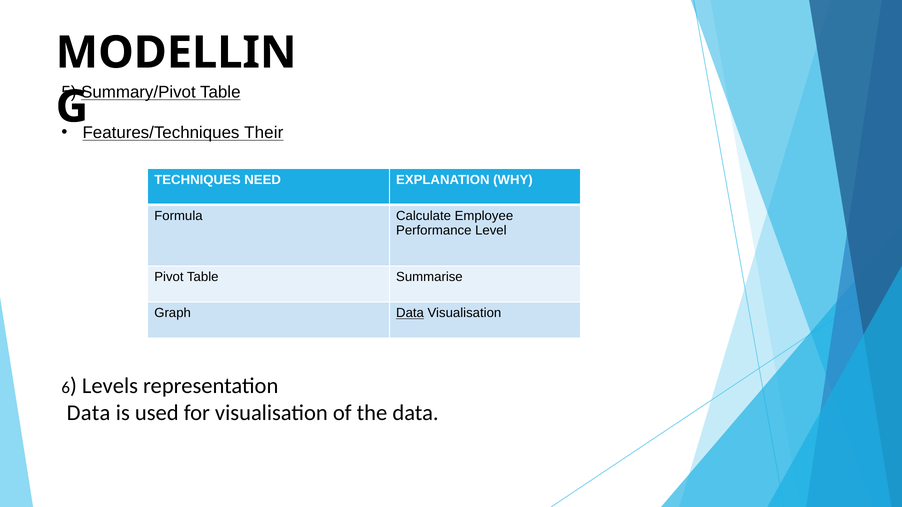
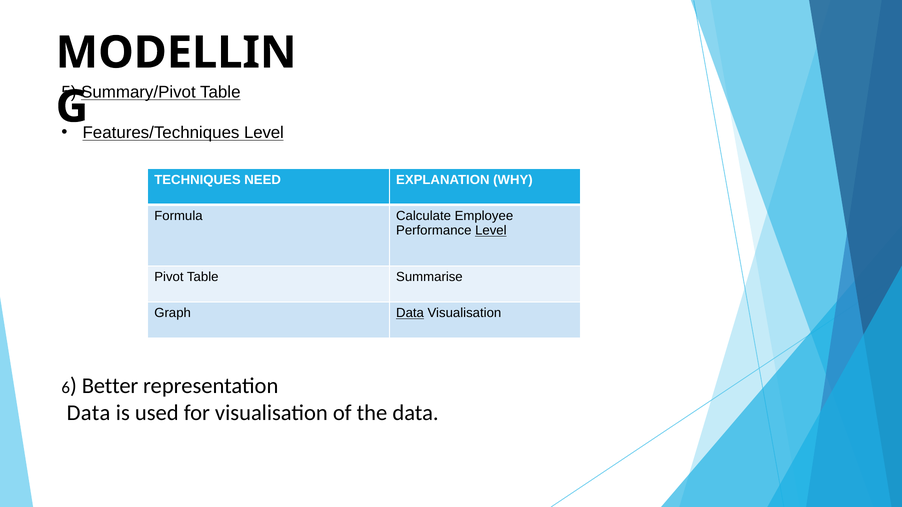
Features/Techniques Their: Their -> Level (264, 133)
Level underline: none -> present (491, 231)
Levels: Levels -> Better (110, 386)
